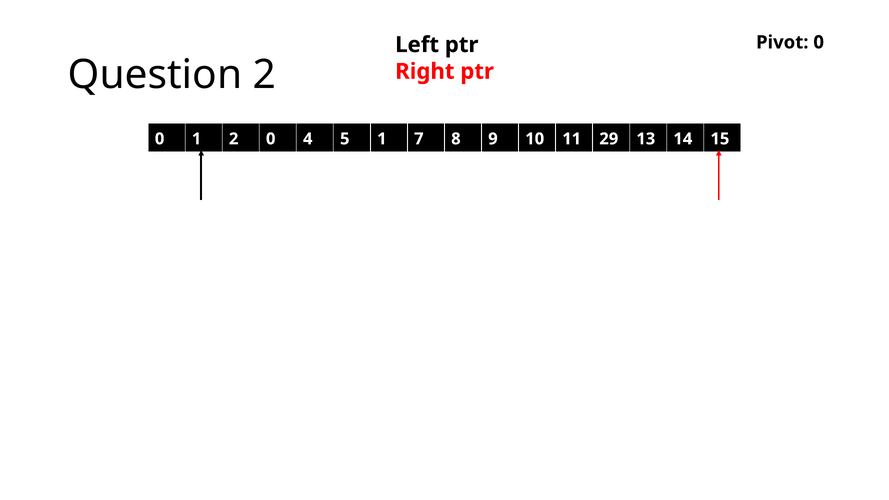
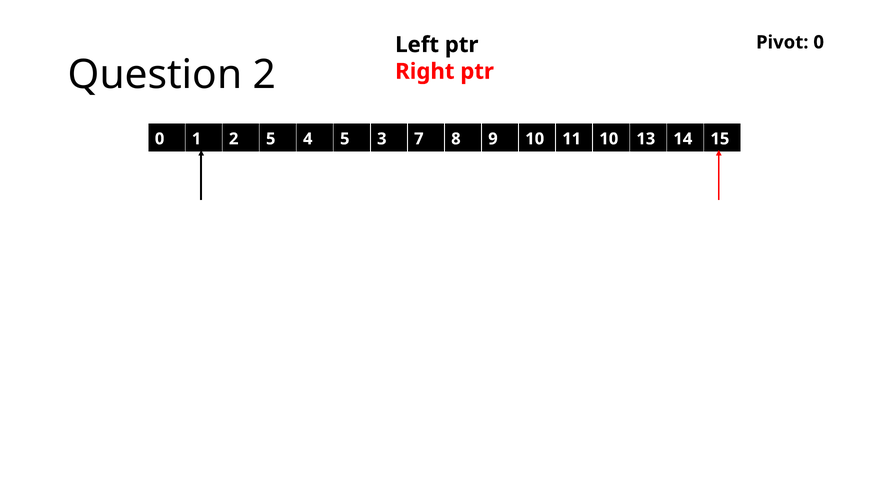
1 2 0: 0 -> 5 (271, 139)
5 1: 1 -> 3 (382, 139)
11 29: 29 -> 10 (609, 139)
